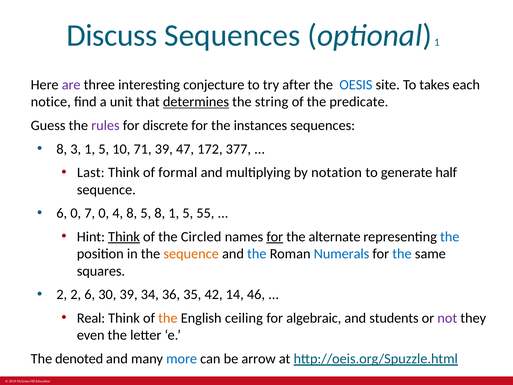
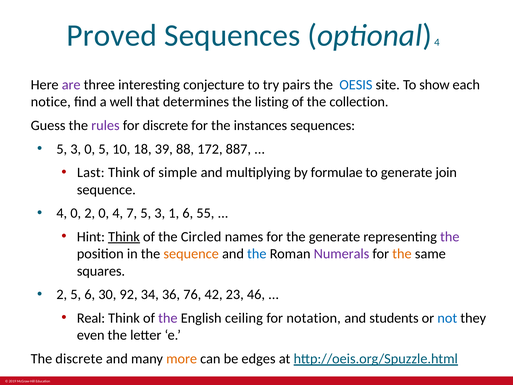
Discuss: Discuss -> Proved (112, 36)
optional 1: 1 -> 4 (437, 42)
after: after -> pairs (296, 85)
takes: takes -> show (434, 85)
unit: unit -> well (121, 102)
determines underline: present -> none (196, 102)
string: string -> listing (272, 102)
predicate: predicate -> collection (359, 102)
8: 8 -> 5 (62, 149)
3 1: 1 -> 0 (90, 149)
71: 71 -> 18 (143, 149)
47: 47 -> 88 (185, 149)
377: 377 -> 887 (238, 149)
formal: formal -> simple (178, 172)
notation: notation -> formulae (337, 172)
half: half -> join (446, 172)
6: 6 -> 4 (62, 213)
0 7: 7 -> 2 (90, 213)
4 8: 8 -> 7 (132, 213)
8: 8 -> 3 (160, 213)
5: 5 -> 6 (188, 213)
for underline: present -> none (275, 237)
the alternate: alternate -> generate (335, 237)
the colour: blue -> purple (450, 237)
Numerals colour: blue -> purple (341, 254)
the colour: blue -> orange (402, 254)
2 2: 2 -> 5 (76, 294)
30 39: 39 -> 92 (129, 294)
35: 35 -> 76 (192, 294)
14: 14 -> 23 (235, 294)
the colour: orange -> purple (168, 318)
algebraic: algebraic -> notation (314, 318)
not colour: purple -> blue (447, 318)
The denoted: denoted -> discrete (79, 359)
more colour: blue -> orange (182, 359)
arrow: arrow -> edges (259, 359)
